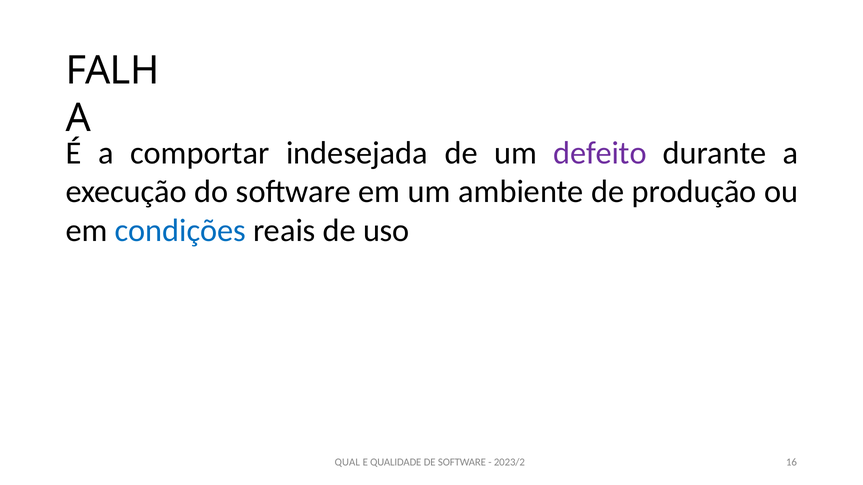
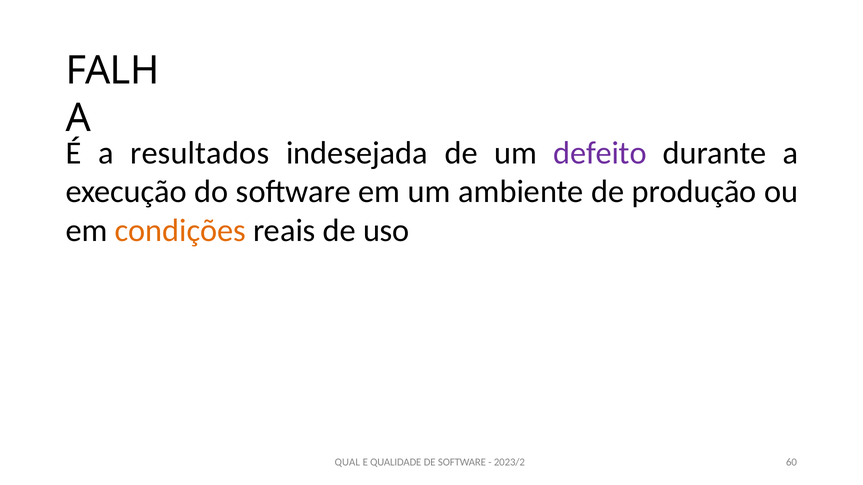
comportar: comportar -> resultados (200, 153)
condições colour: blue -> orange (180, 231)
16: 16 -> 60 (791, 463)
